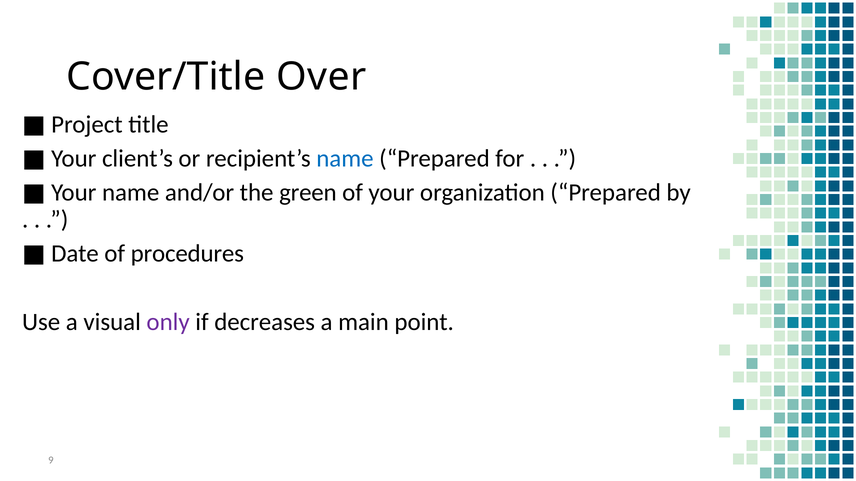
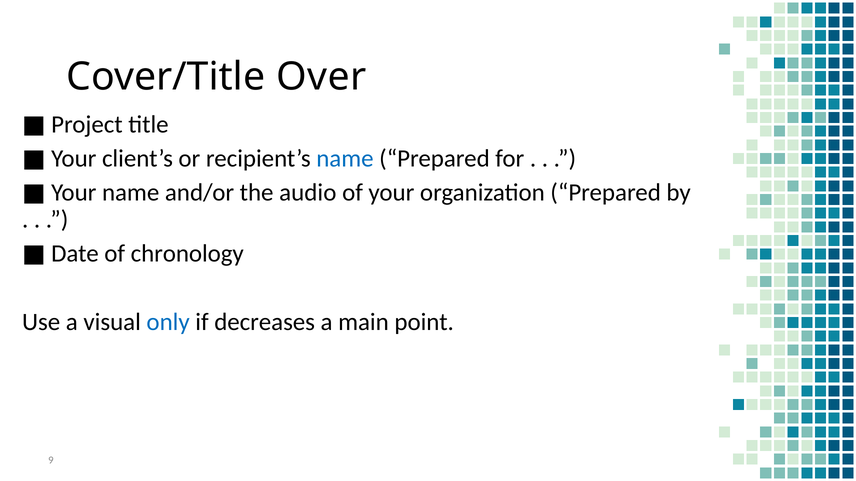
green: green -> audio (308, 193)
procedures: procedures -> chronology (187, 254)
only colour: purple -> blue (168, 322)
